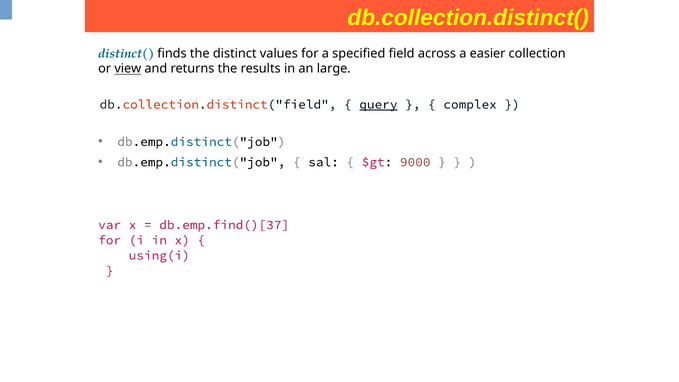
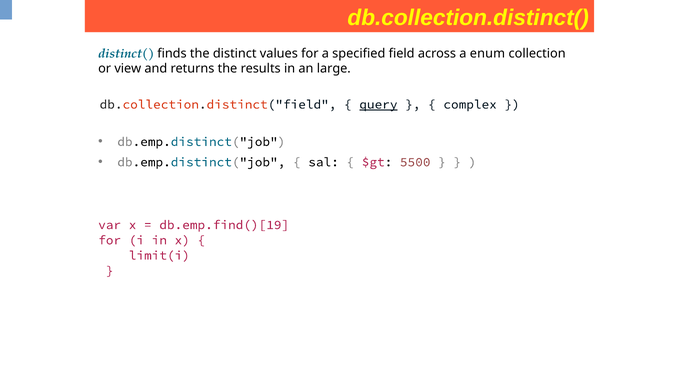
easier: easier -> enum (487, 53)
view underline: present -> none (128, 69)
9000: 9000 -> 5500 (415, 162)
db.emp.find()[37: db.emp.find()[37 -> db.emp.find()[19 (224, 225)
using(i: using(i -> limit(i (159, 255)
